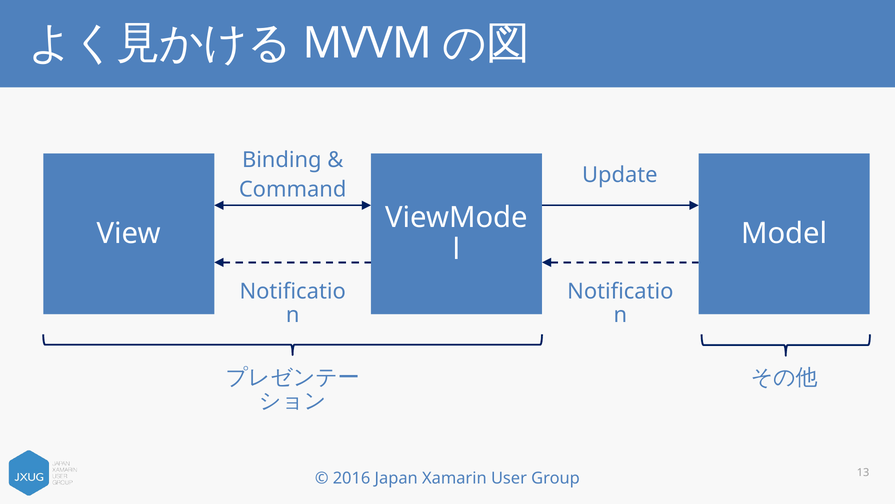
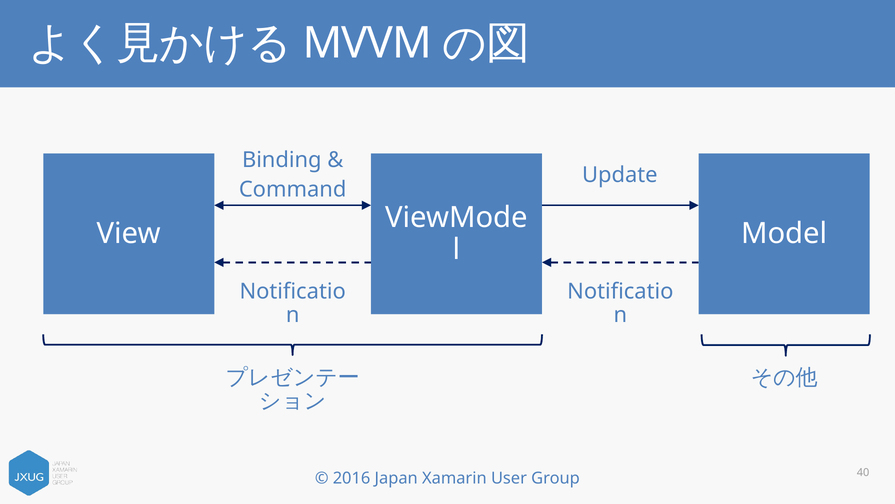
13: 13 -> 40 (863, 472)
